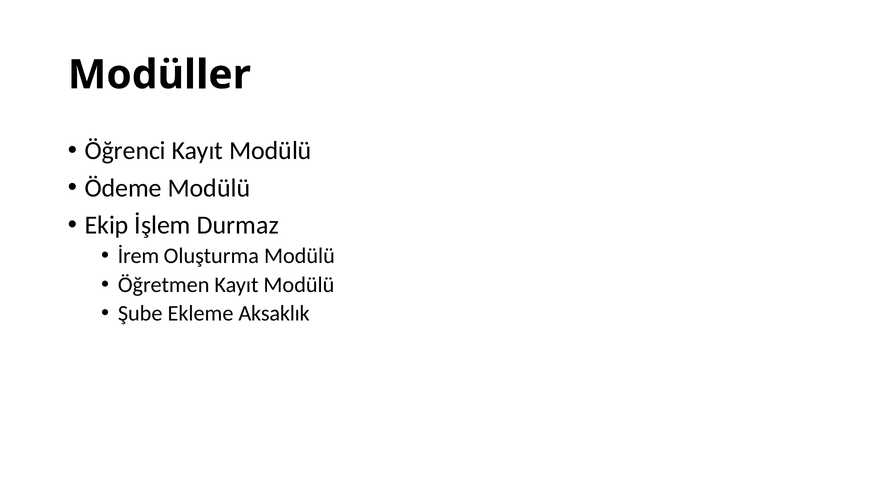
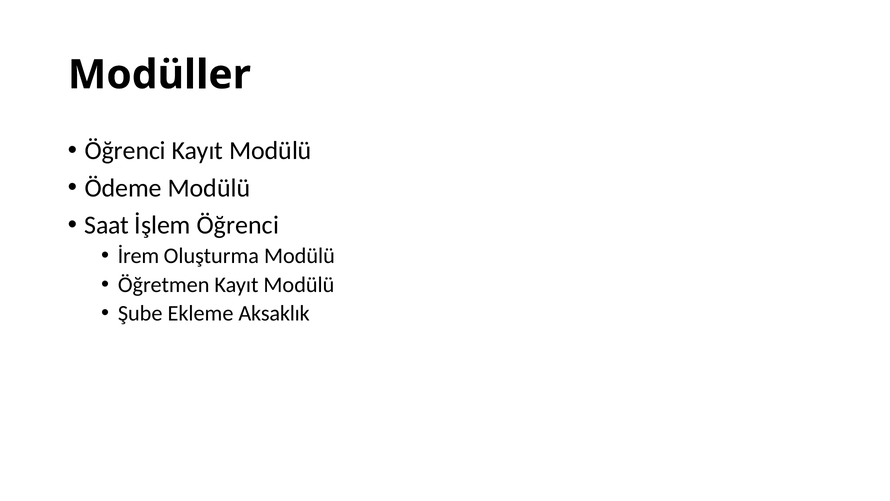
Ekip: Ekip -> Saat (107, 225)
İşlem Durmaz: Durmaz -> Öğrenci (238, 225)
